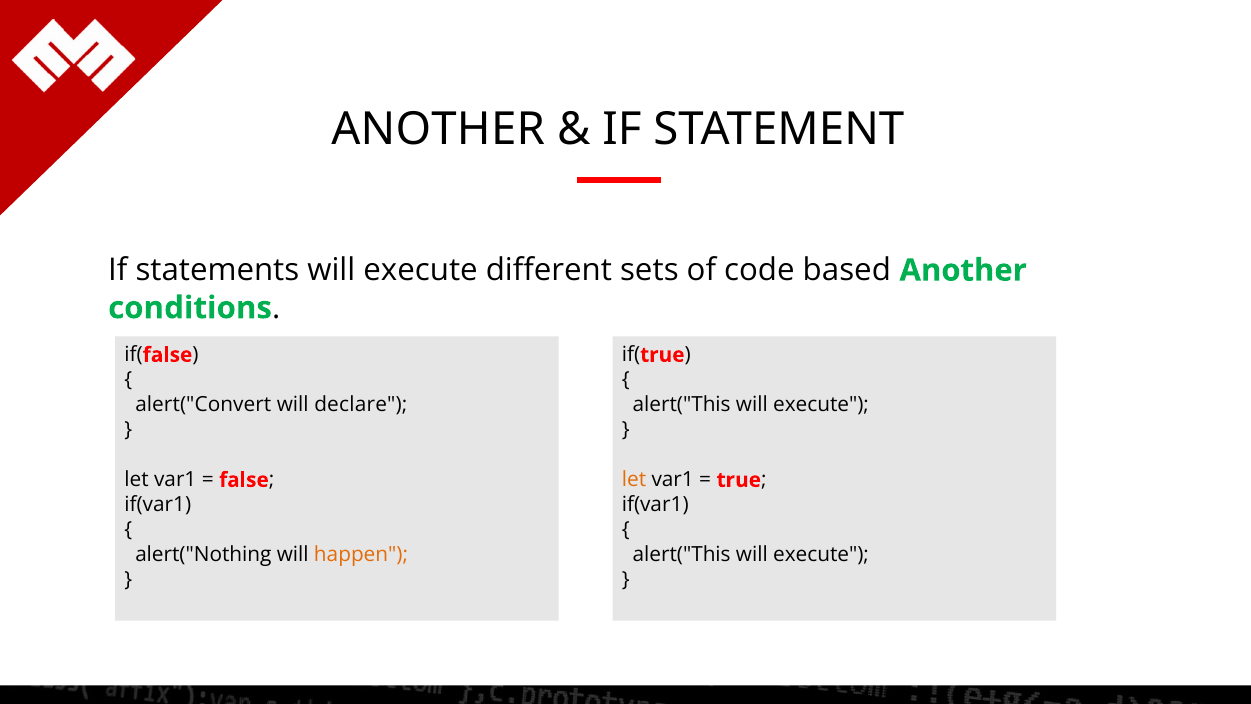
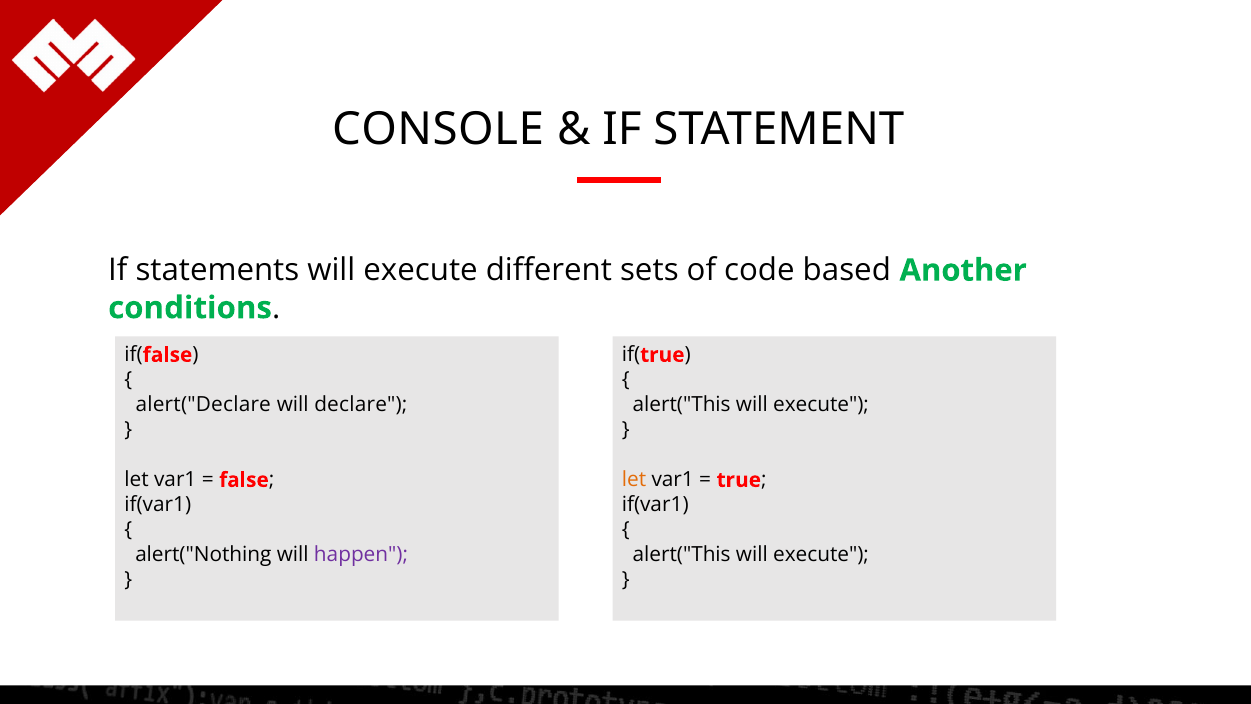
ANOTHER: ANOTHER -> CONSOLE (438, 129)
alert("Convert: alert("Convert -> alert("Declare (203, 405)
happen colour: orange -> purple (361, 555)
